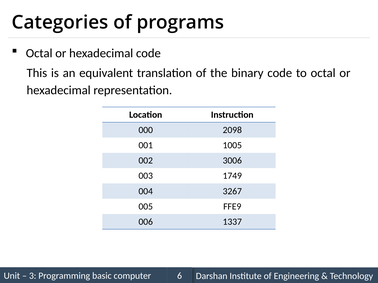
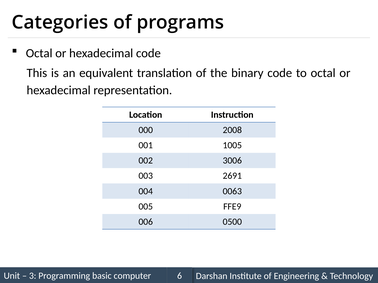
2098: 2098 -> 2008 (232, 130)
1749: 1749 -> 2691 (232, 176)
3267: 3267 -> 0063 (232, 192)
1337: 1337 -> 0500 (232, 222)
